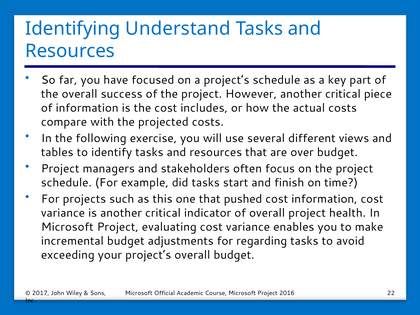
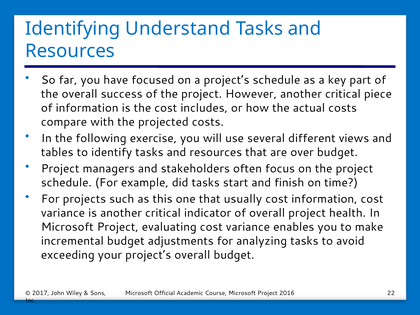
pushed: pushed -> usually (243, 199)
regarding: regarding -> analyzing (262, 241)
